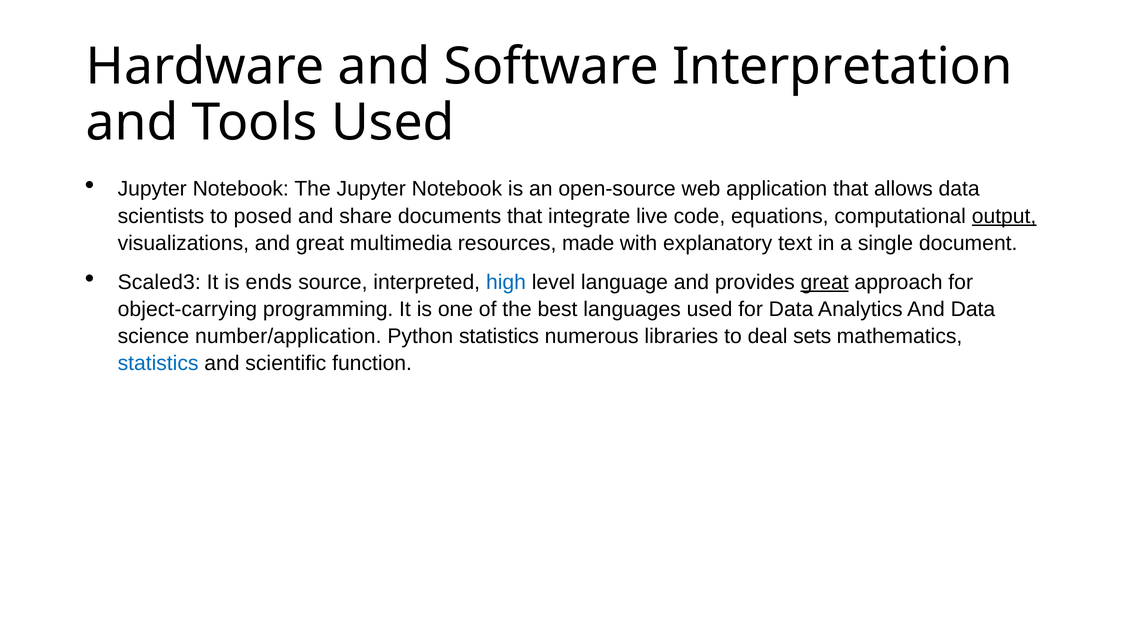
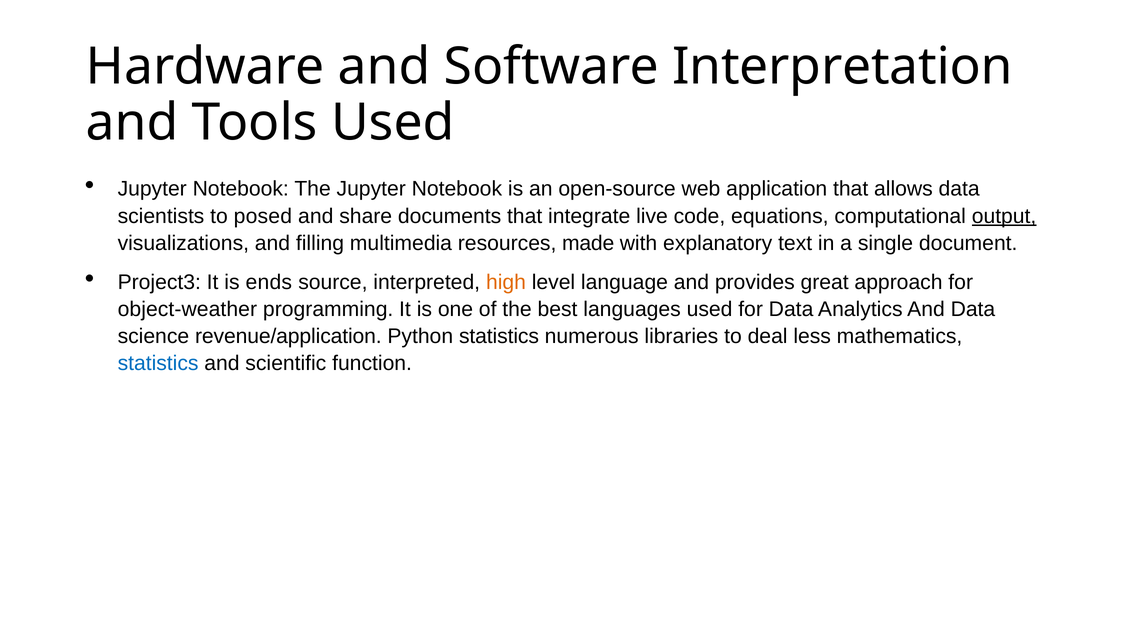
and great: great -> filling (320, 243)
Scaled3: Scaled3 -> Project3 (159, 282)
high colour: blue -> orange (506, 282)
great underline: present -> none (825, 282)
object-carrying: object-carrying -> object-weather (187, 309)
number/application: number/application -> revenue/application (288, 336)
sets: sets -> less (812, 336)
